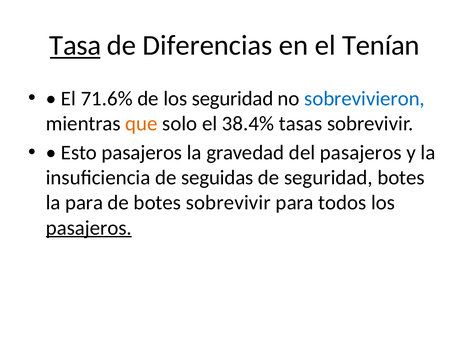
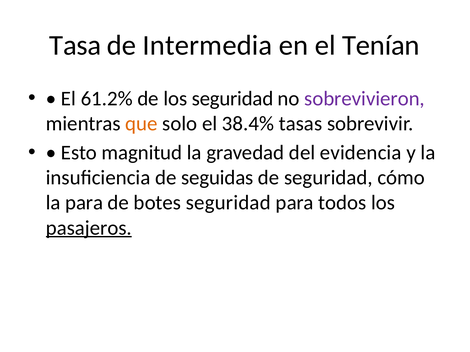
Tasa underline: present -> none (75, 45)
Diferencias: Diferencias -> Intermedia (207, 45)
71.6%: 71.6% -> 61.2% (107, 99)
sobrevivieron colour: blue -> purple (365, 99)
Esto pasajeros: pasajeros -> magnitud (142, 153)
del pasajeros: pasajeros -> evidencia (361, 153)
seguridad botes: botes -> cómo (401, 178)
botes sobrevivir: sobrevivir -> seguridad (228, 203)
